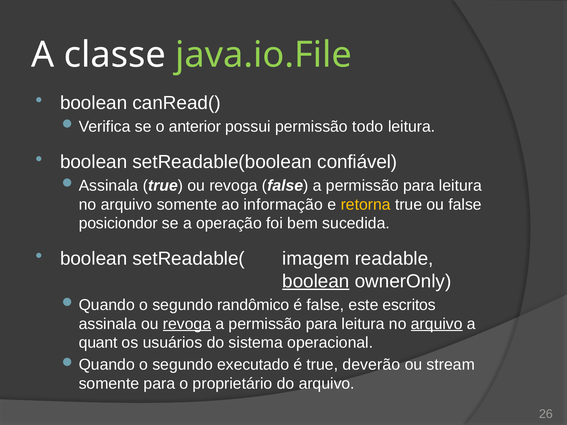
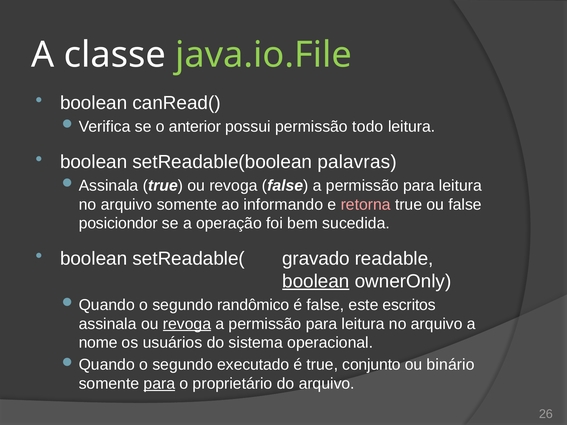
confiável: confiável -> palavras (357, 162)
informação: informação -> informando (283, 205)
retorna colour: yellow -> pink (366, 205)
imagem: imagem -> gravado (316, 259)
arquivo underline: present -> none (437, 324)
quant: quant -> nome (98, 343)
deverão: deverão -> conjunto (372, 365)
stream: stream -> binário (451, 365)
para underline: none -> present (159, 384)
